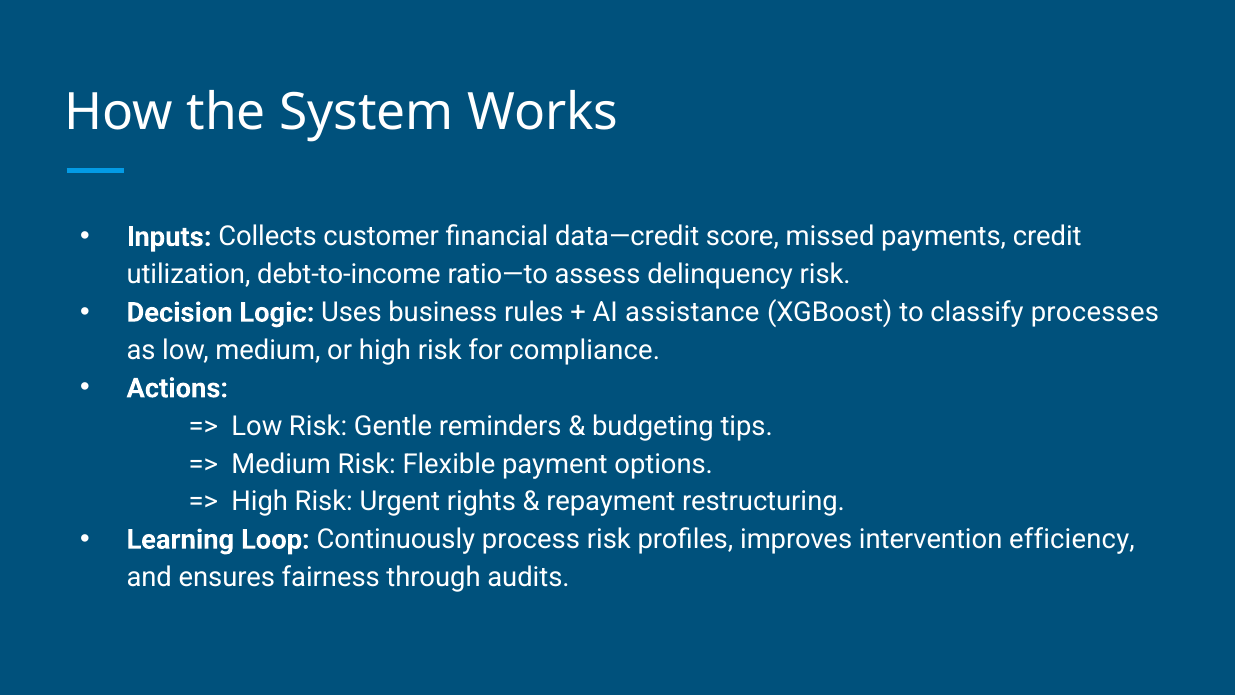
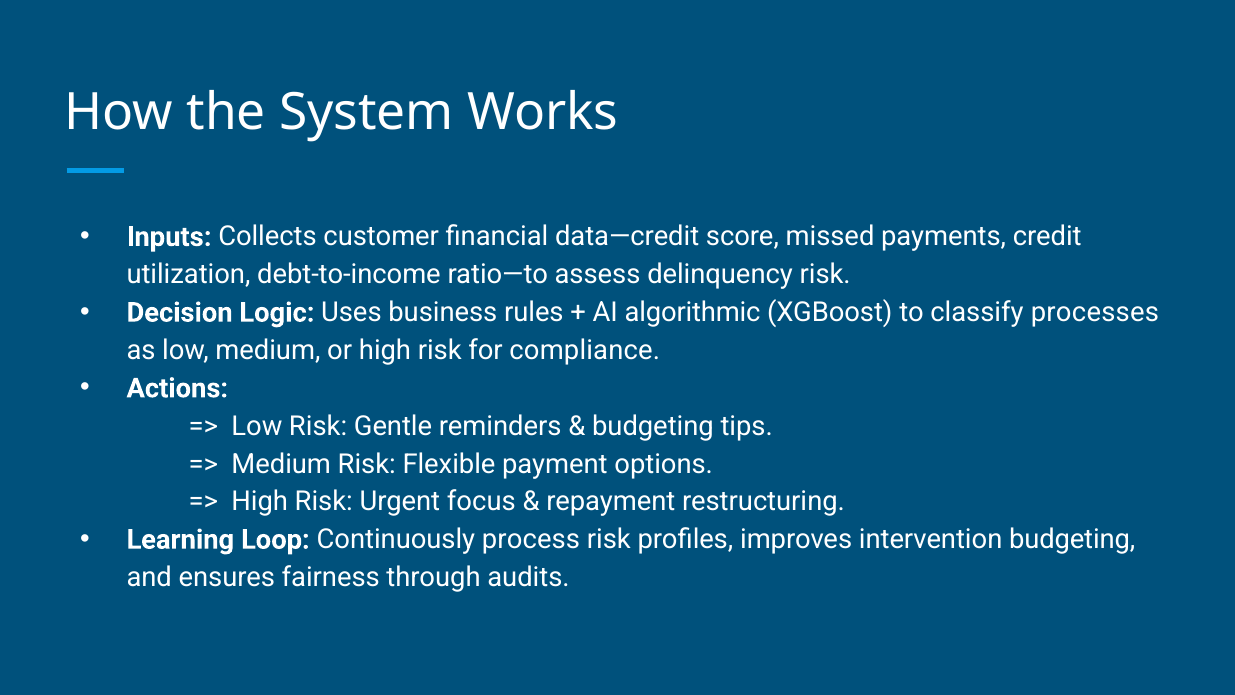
assistance: assistance -> algorithmic (693, 312)
rights: rights -> focus (481, 502)
intervention efficiency: efficiency -> budgeting (1072, 539)
